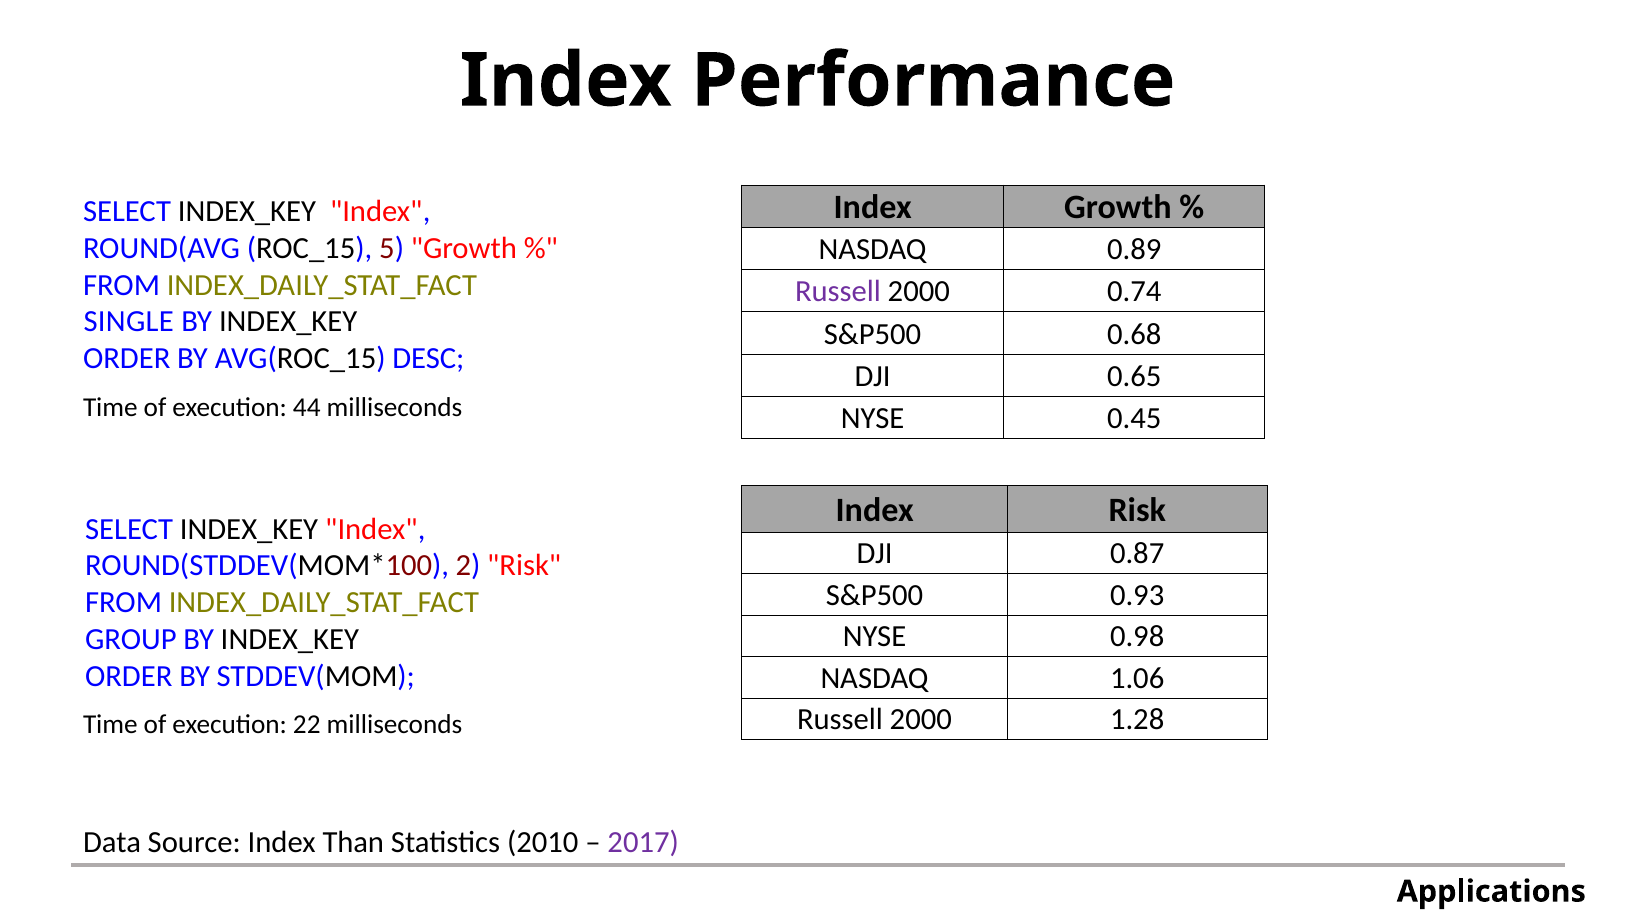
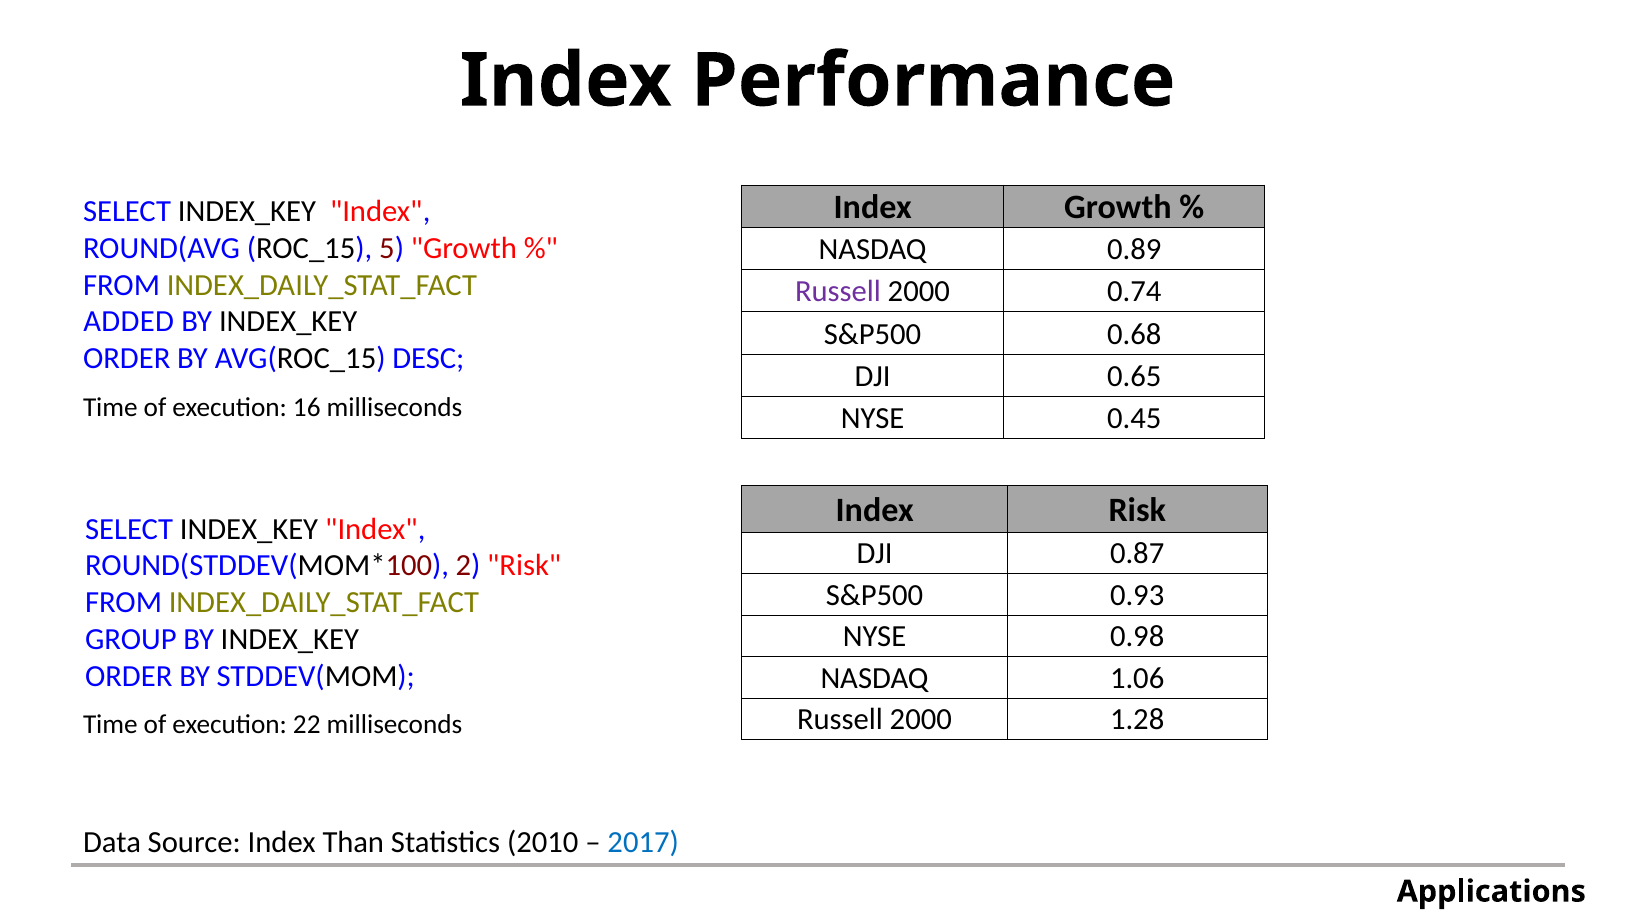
SINGLE: SINGLE -> ADDED (129, 322)
44: 44 -> 16 (307, 407)
2017 colour: purple -> blue (643, 842)
